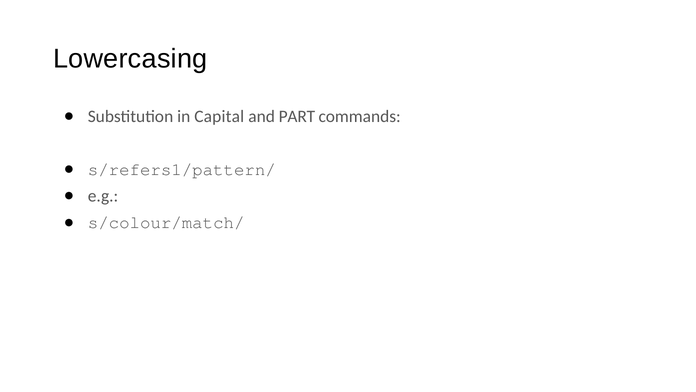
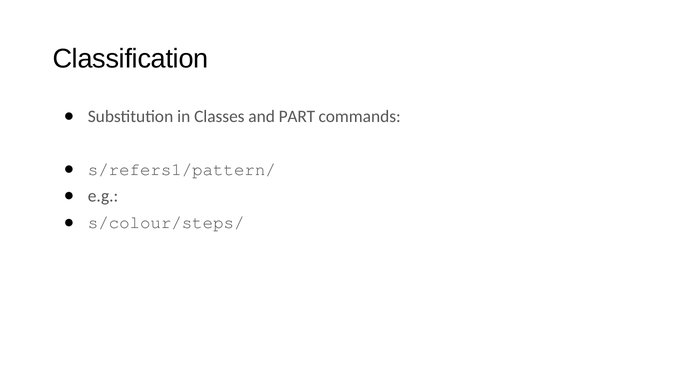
Lowercasing: Lowercasing -> Classification (130, 59)
Capital: Capital -> Classes (219, 116)
s/colour/match/: s/colour/match/ -> s/colour/steps/ (166, 222)
